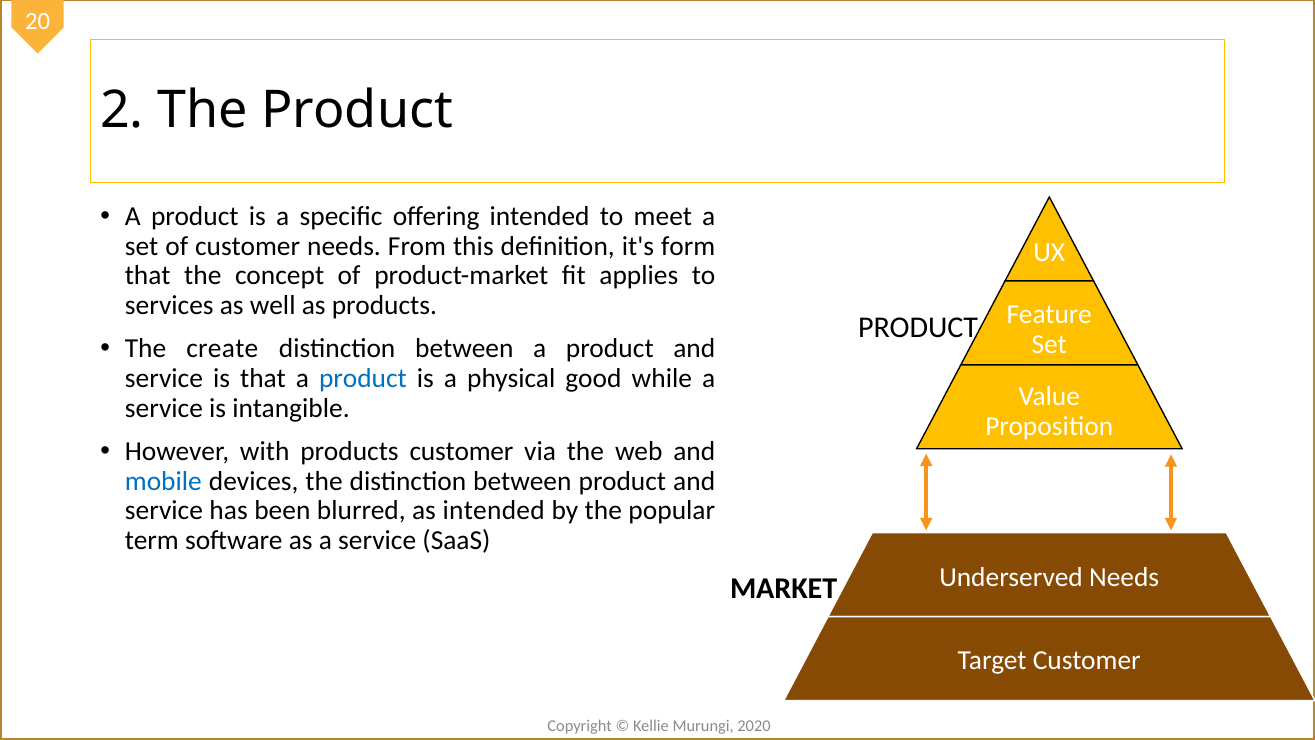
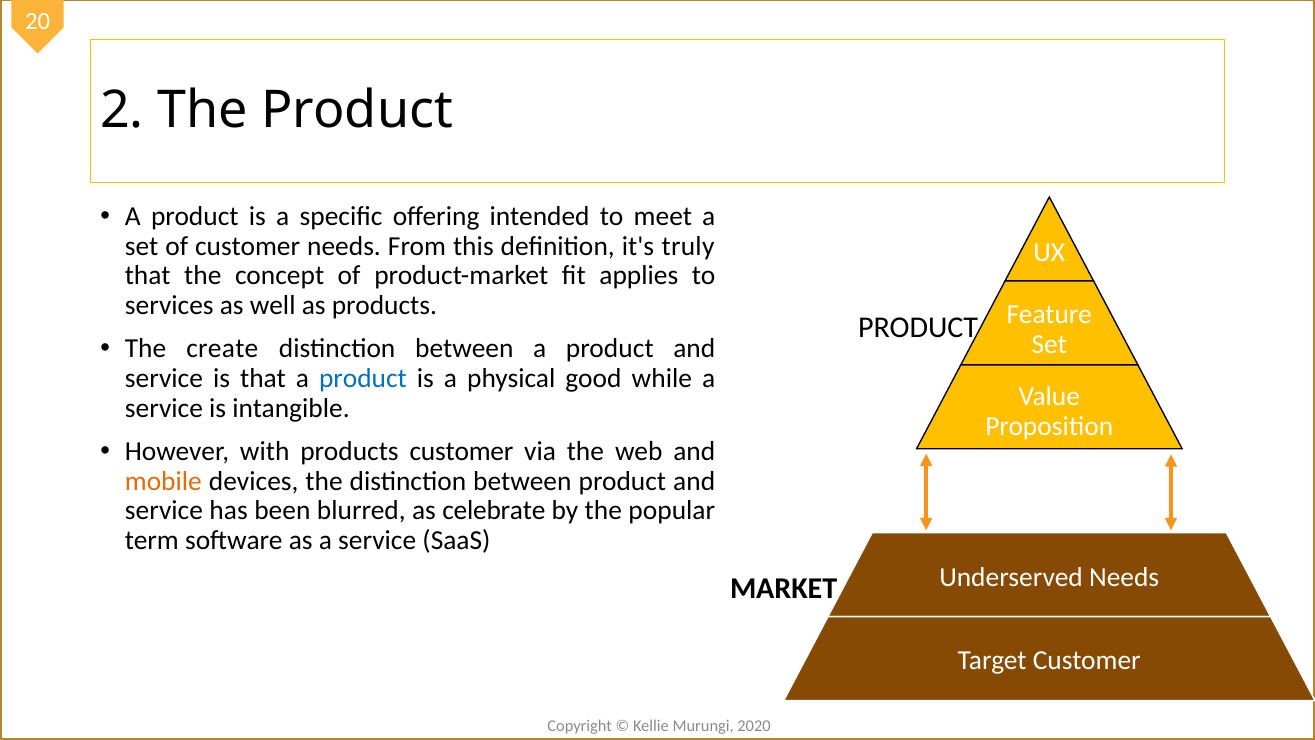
form: form -> truly (688, 246)
mobile colour: blue -> orange (163, 481)
as intended: intended -> celebrate (494, 511)
